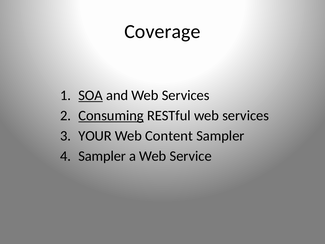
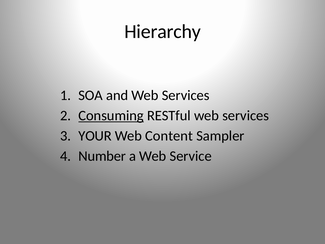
Coverage: Coverage -> Hierarchy (163, 31)
SOA underline: present -> none (91, 95)
Sampler: Sampler -> Number (102, 156)
